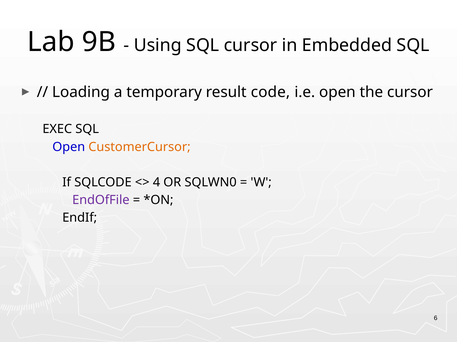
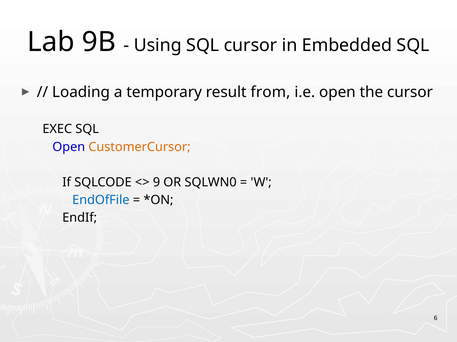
code: code -> from (270, 92)
4: 4 -> 9 (156, 183)
EndOfFile colour: purple -> blue (101, 200)
